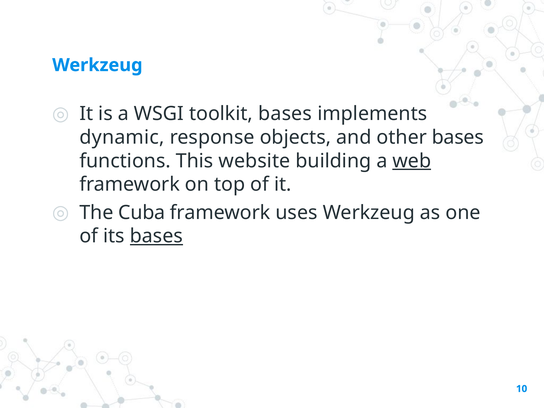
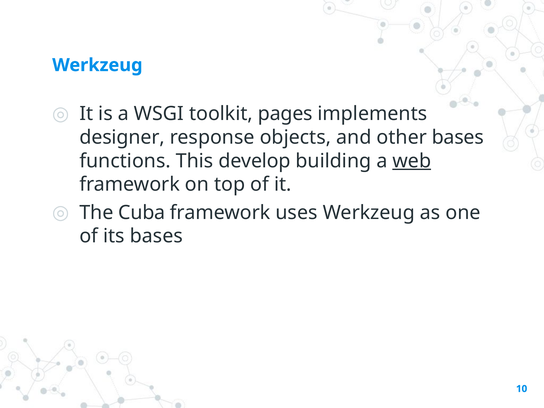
toolkit bases: bases -> pages (285, 114)
dynamic: dynamic -> designer (122, 137)
website: website -> develop (255, 161)
bases underline: present -> none (156, 236)
